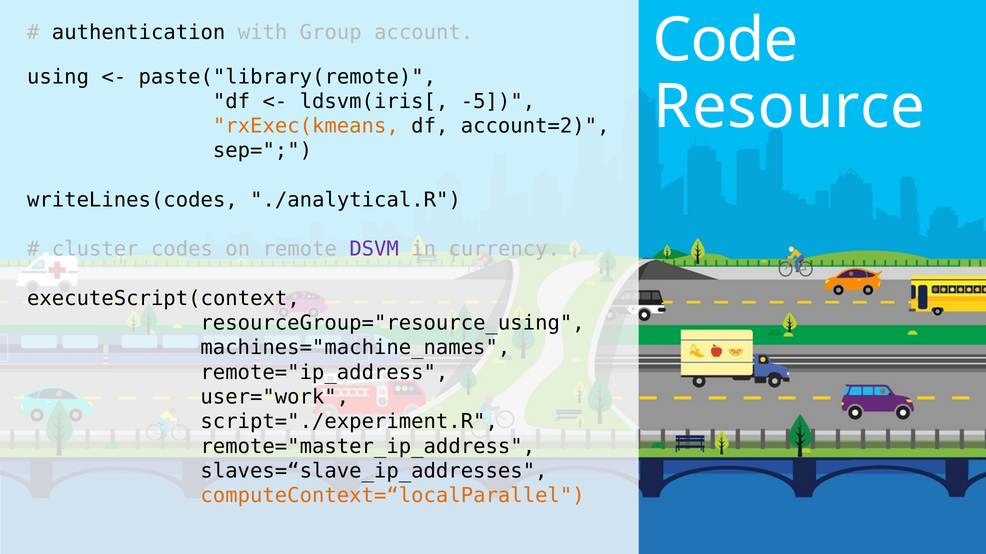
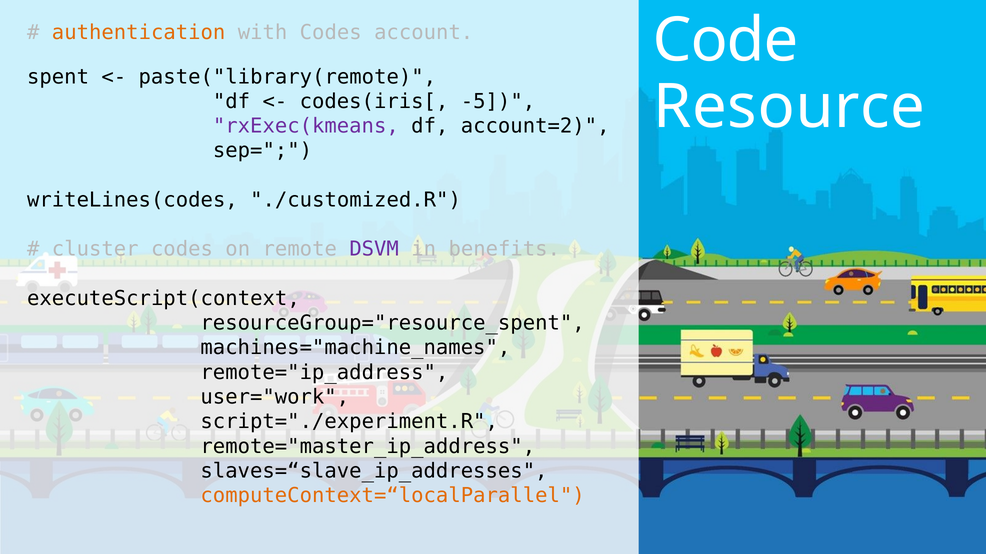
authentication colour: black -> orange (139, 32)
with Group: Group -> Codes (331, 32)
using: using -> spent (58, 77)
ldsvm(iris[: ldsvm(iris[ -> codes(iris[ (374, 101)
rxExec(kmeans colour: orange -> purple (306, 126)
./analytical.R: ./analytical.R -> ./customized.R (356, 200)
currency: currency -> benefits (504, 249)
resourceGroup="resource_using: resourceGroup="resource_using -> resourceGroup="resource_spent (393, 323)
